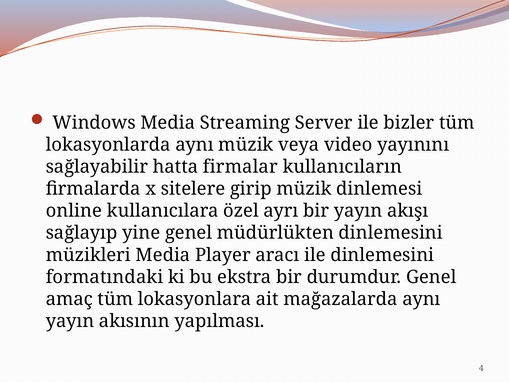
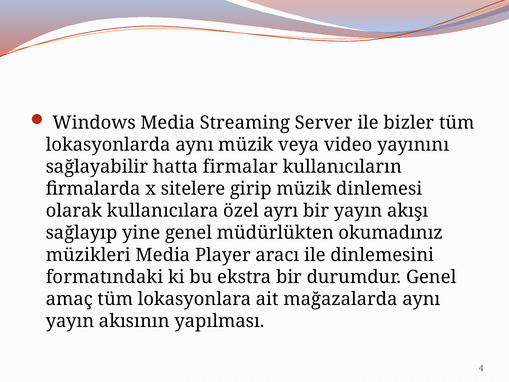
online: online -> olarak (74, 211)
müdürlükten dinlemesini: dinlemesini -> okumadınız (391, 233)
